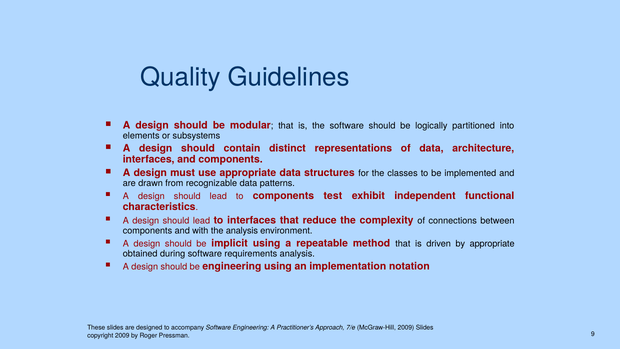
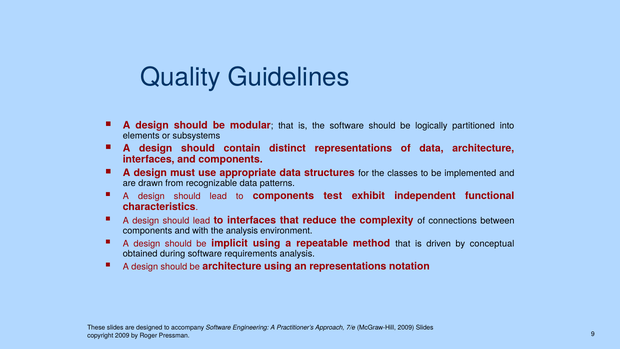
by appropriate: appropriate -> conceptual (492, 243)
be engineering: engineering -> architecture (232, 266)
an implementation: implementation -> representations (348, 266)
